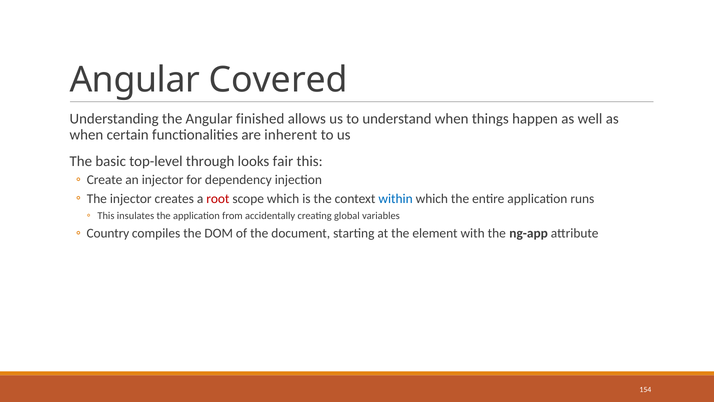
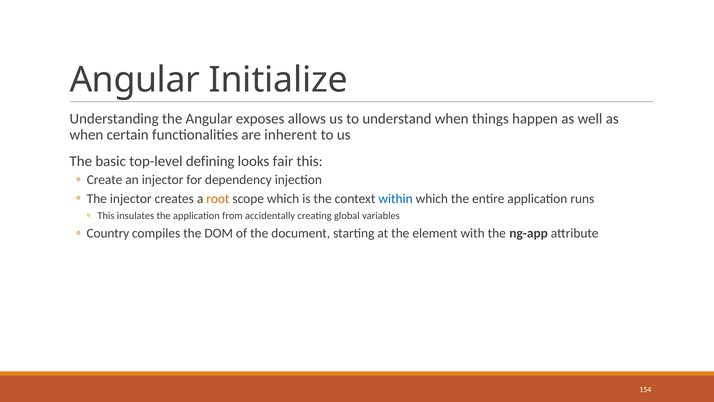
Covered: Covered -> Initialize (278, 80)
finished: finished -> exposes (260, 119)
through: through -> defining (210, 161)
root colour: red -> orange (218, 198)
